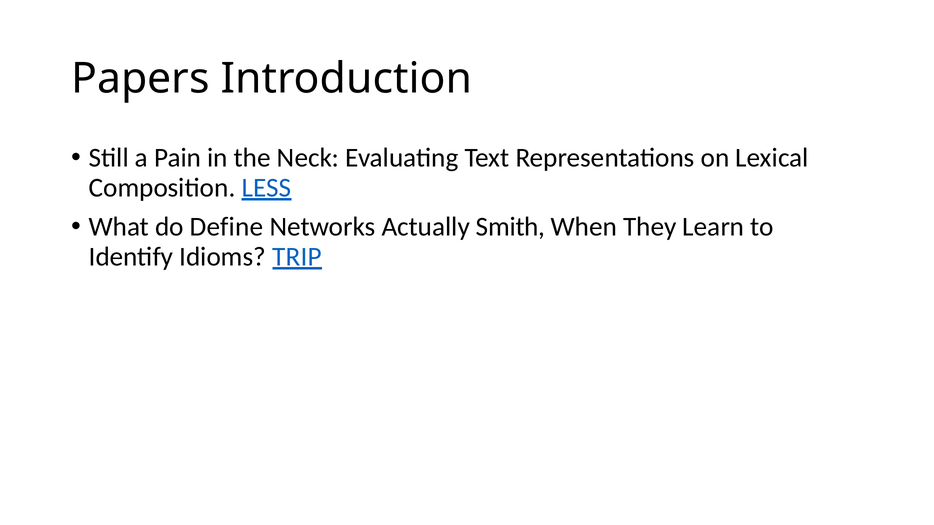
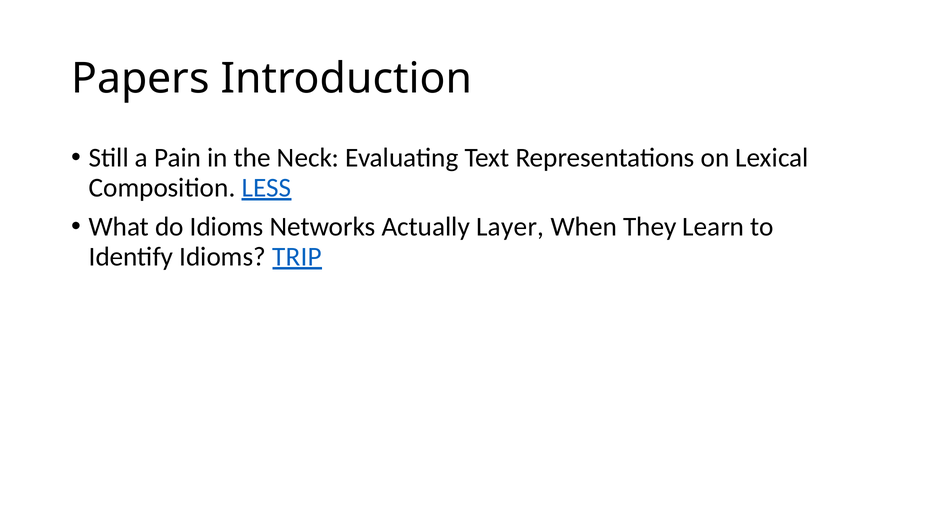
do Define: Define -> Idioms (227, 227)
Smith: Smith -> Layer (510, 227)
